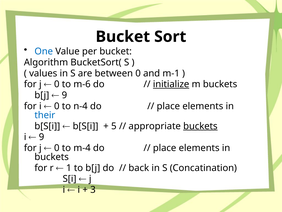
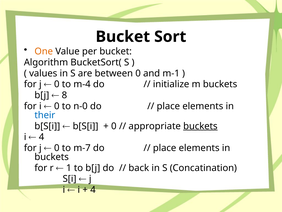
One colour: blue -> orange (44, 51)
m-6: m-6 -> m-4 (82, 84)
initialize underline: present -> none (171, 84)
9: 9 -> 8 (64, 95)
n-4: n-4 -> n-0 (81, 106)
5: 5 -> 0 (114, 126)
9: 9 -> 4 (41, 137)
m-4: m-4 -> m-7 (82, 148)
3: 3 -> 4 (93, 189)
